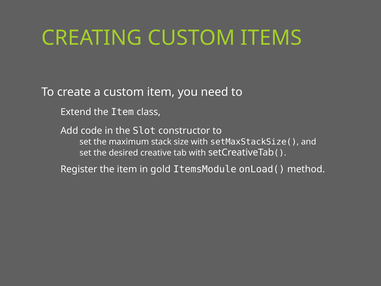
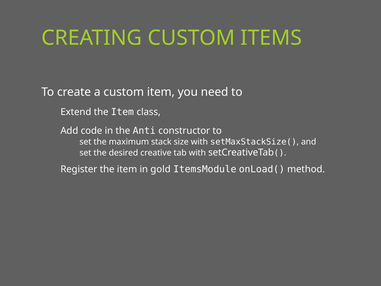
Slot: Slot -> Anti (144, 131)
